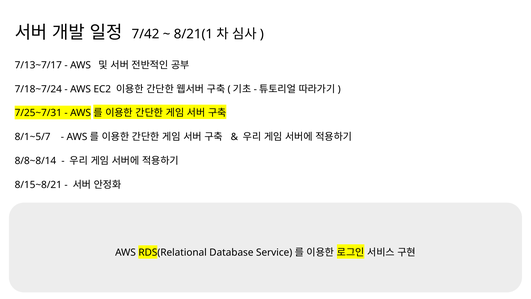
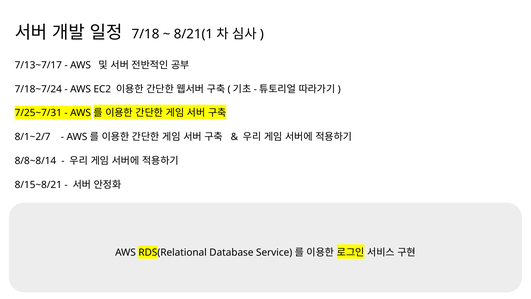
7/42: 7/42 -> 7/18 (145, 34)
8/1~5/7: 8/1~5/7 -> 8/1~2/7 (33, 137)
